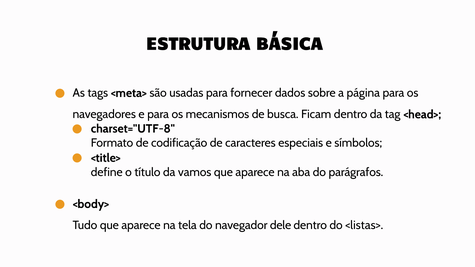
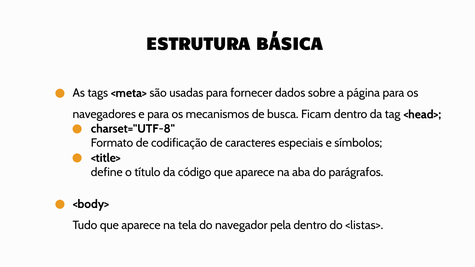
vamos: vamos -> código (195, 172)
dele: dele -> pela (281, 226)
